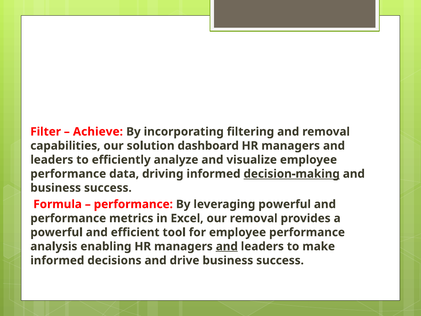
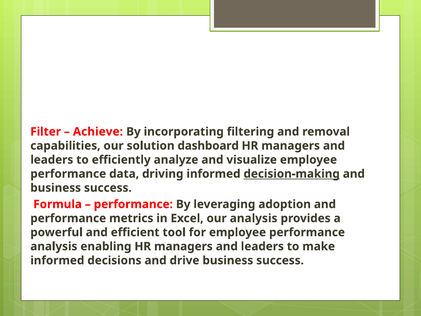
leveraging powerful: powerful -> adoption (285, 204)
our removal: removal -> analysis (254, 218)
and underline: present -> none (227, 246)
